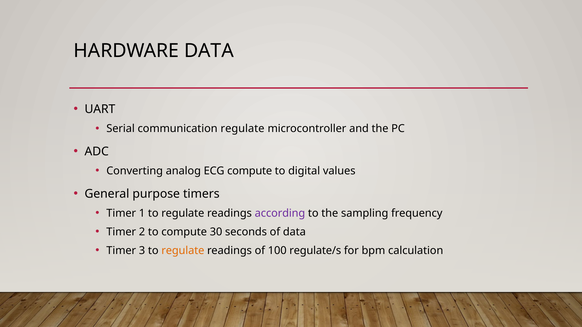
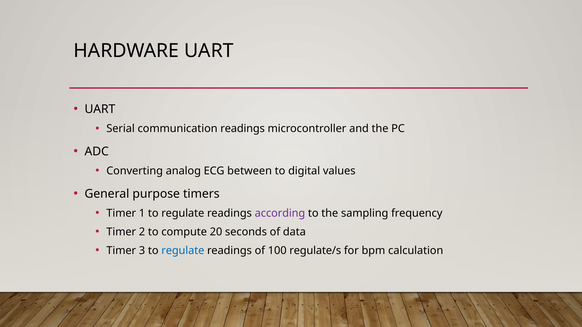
HARDWARE DATA: DATA -> UART (209, 51)
communication regulate: regulate -> readings (243, 129)
ECG compute: compute -> between (250, 171)
30: 30 -> 20 (216, 232)
regulate colour: orange -> blue (183, 251)
